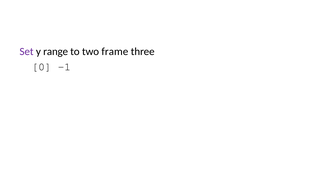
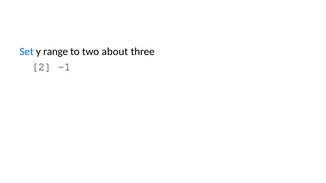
Set colour: purple -> blue (27, 52)
frame: frame -> about (115, 52)
0: 0 -> 2 (42, 67)
